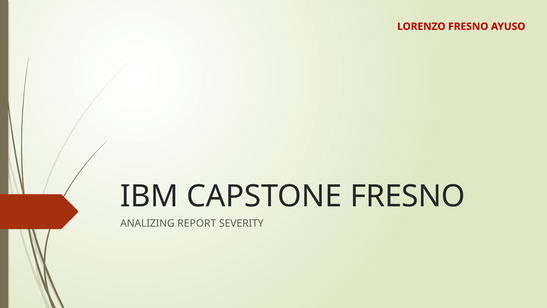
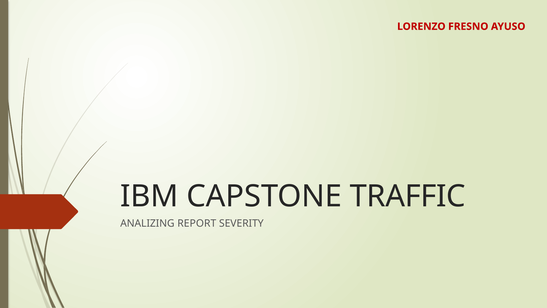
CAPSTONE FRESNO: FRESNO -> TRAFFIC (408, 196)
